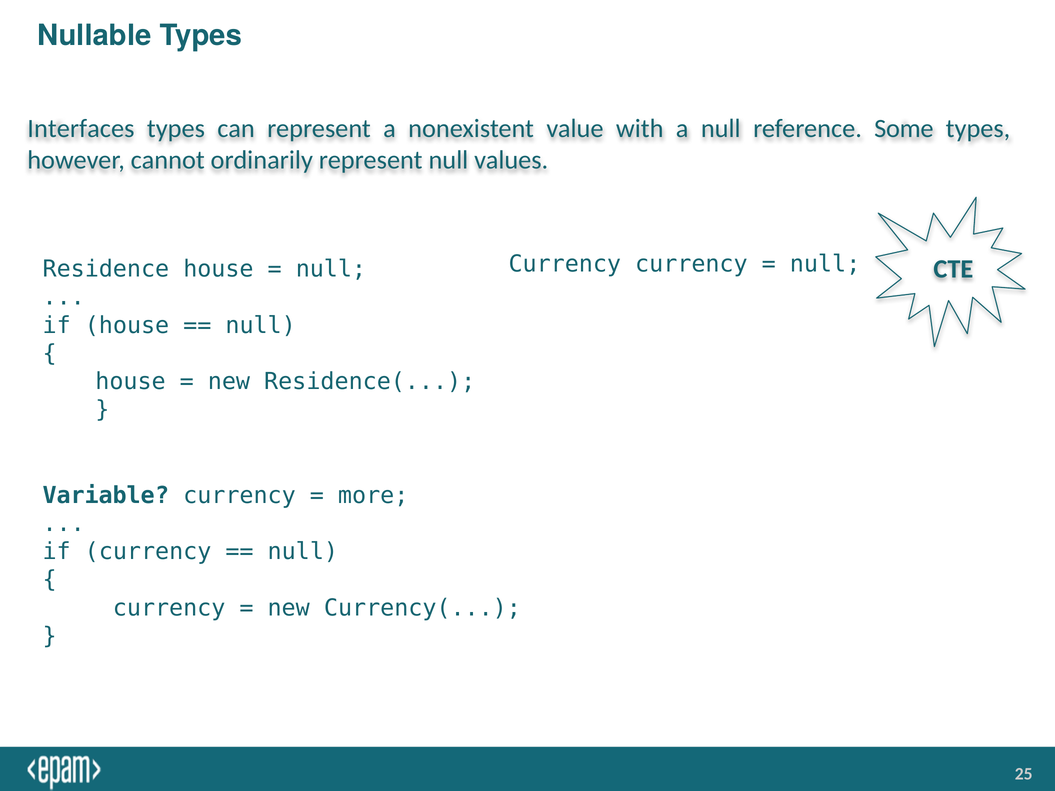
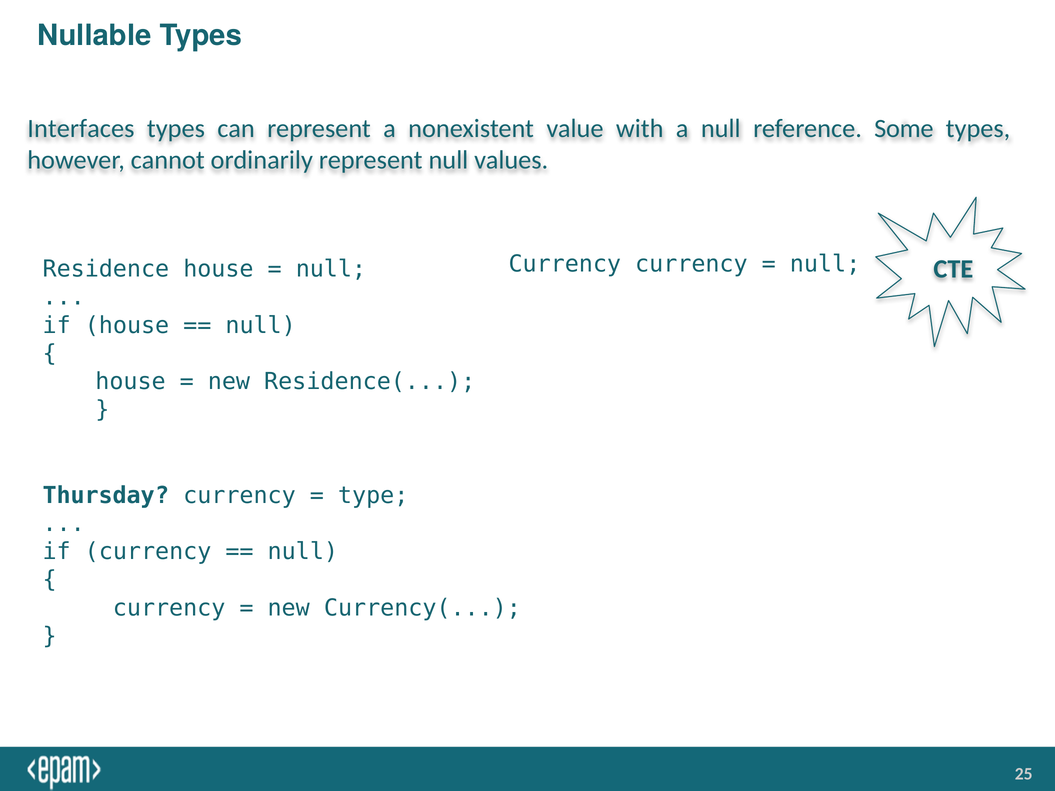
Variable: Variable -> Thursday (106, 496)
more: more -> type (373, 496)
